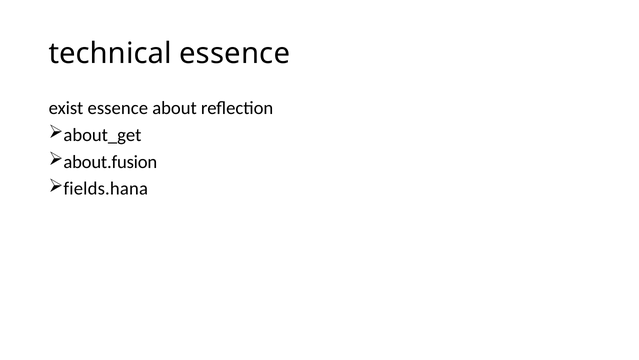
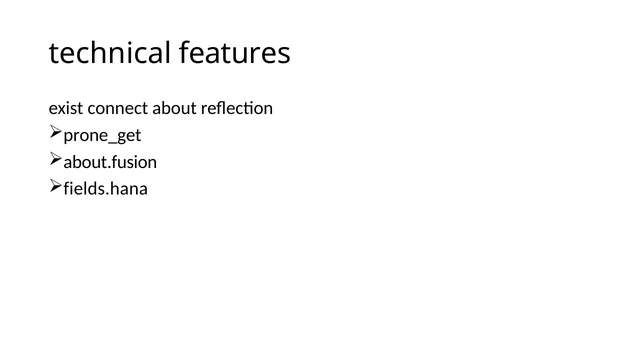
technical essence: essence -> features (235, 54)
exist essence: essence -> connect (118, 108)
about_get: about_get -> prone_get (102, 135)
